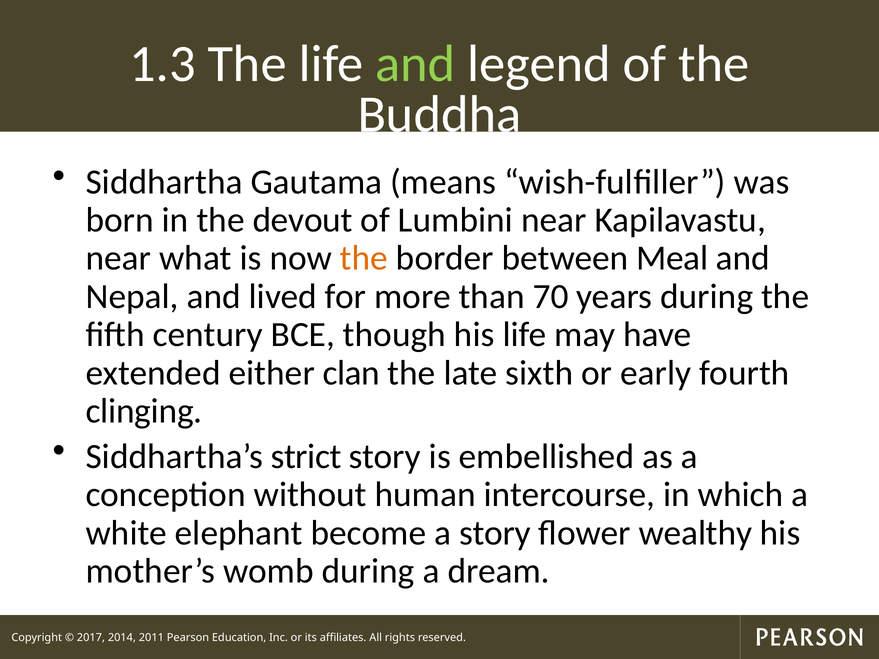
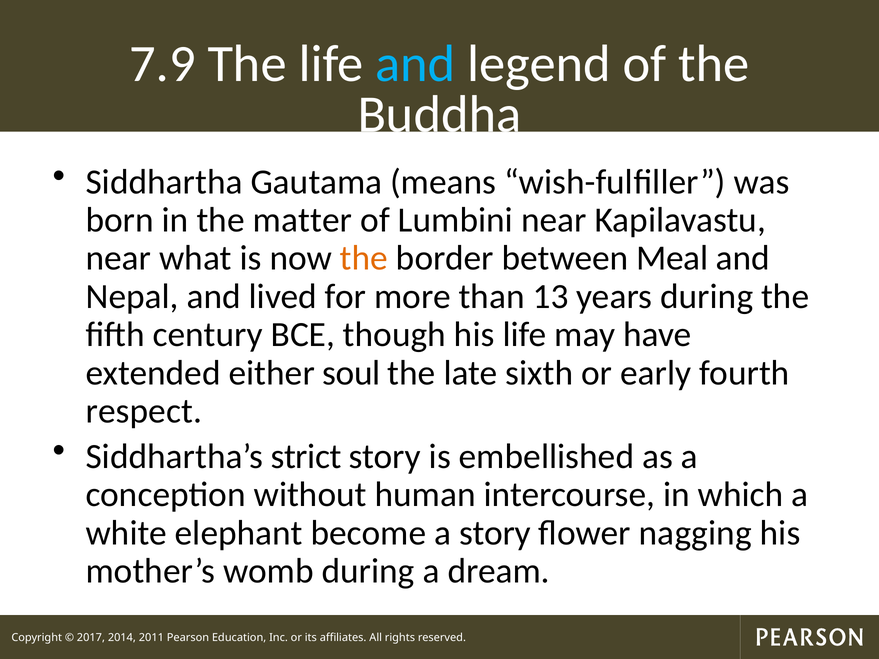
1.3: 1.3 -> 7.9 (163, 64)
and colour: light green -> light blue (415, 64)
devout: devout -> matter (302, 220)
70: 70 -> 13 (551, 297)
clan: clan -> soul (351, 373)
clinging: clinging -> respect (144, 411)
wealthy: wealthy -> nagging (695, 533)
